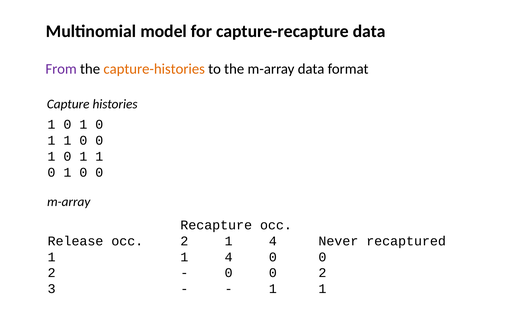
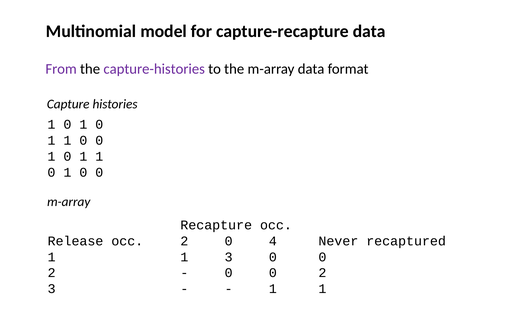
capture-histories colour: orange -> purple (154, 69)
2 1: 1 -> 0 (229, 241)
1 1 4: 4 -> 3 (229, 257)
